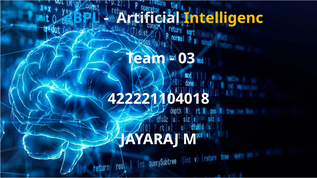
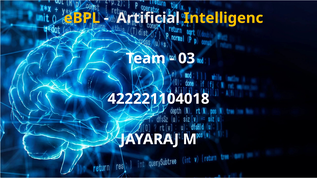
eBPL colour: light blue -> yellow (82, 18)
